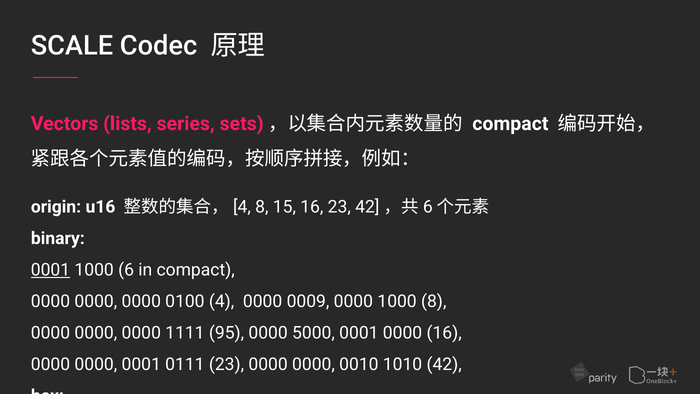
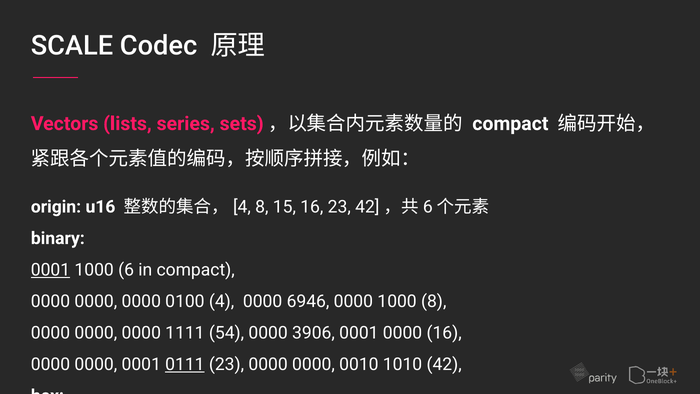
0009: 0009 -> 6946 (308, 301)
95: 95 -> 54 (227, 333)
5000: 5000 -> 3906 (313, 333)
0111 underline: none -> present (185, 364)
